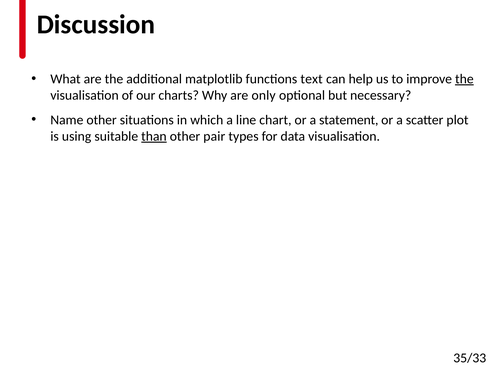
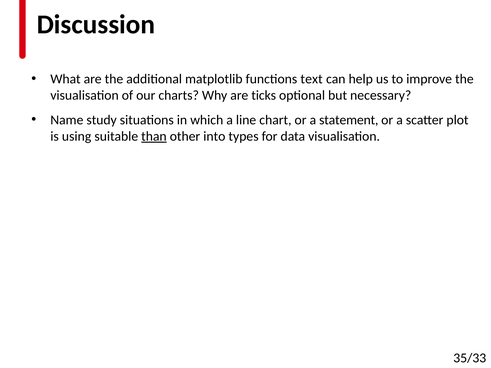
the underline: present -> none (464, 79)
only: only -> ticks (264, 95)
Name other: other -> study (102, 120)
pair: pair -> into (214, 136)
